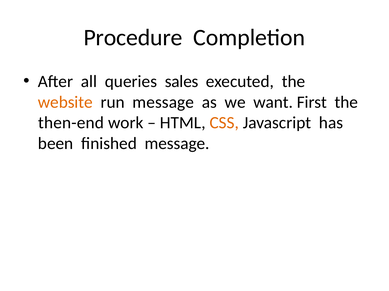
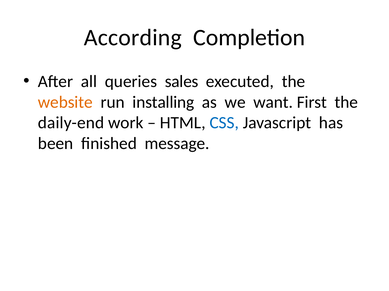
Procedure: Procedure -> According (133, 38)
run message: message -> installing (163, 102)
then-end: then-end -> daily-end (71, 123)
CSS colour: orange -> blue (224, 123)
